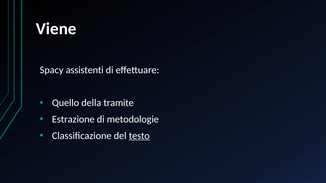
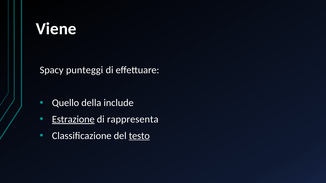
assistenti: assistenti -> punteggi (85, 70)
tramite: tramite -> include (119, 103)
Estrazione underline: none -> present (73, 120)
metodologie: metodologie -> rappresenta (133, 120)
